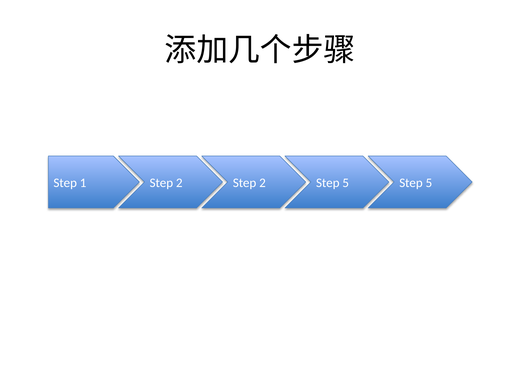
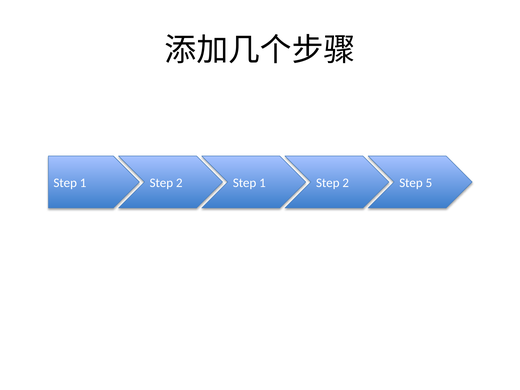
2 Step 2: 2 -> 1 (262, 183)
5: 5 -> 2 (346, 183)
